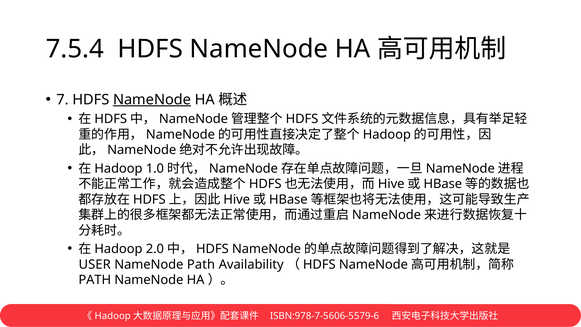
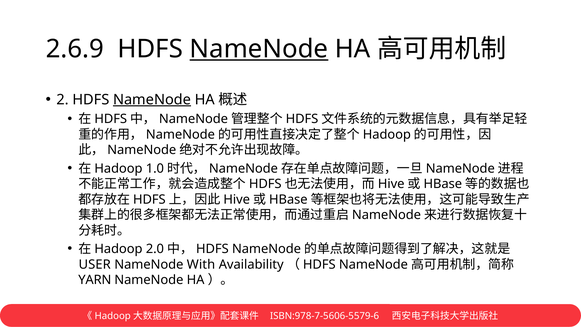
7.5.4: 7.5.4 -> 2.6.9 (75, 49)
NameNode underline: none -> present (259, 49)
7: 7 -> 2 (63, 100)
NameNode Path: Path -> With (201, 264)
PATH: PATH -> YARN (95, 280)
